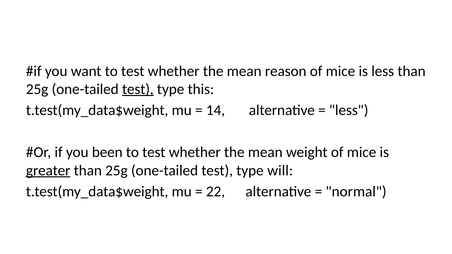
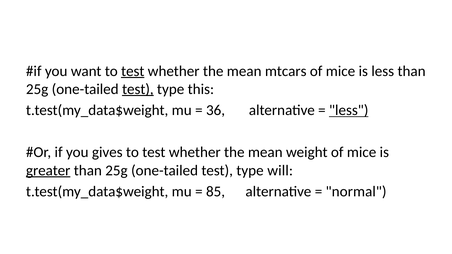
test underline: none -> present (133, 71)
reason: reason -> mtcars (286, 71)
14: 14 -> 36 (216, 110)
less underline: none -> present (349, 110)
been: been -> gives (107, 153)
22: 22 -> 85 (216, 192)
